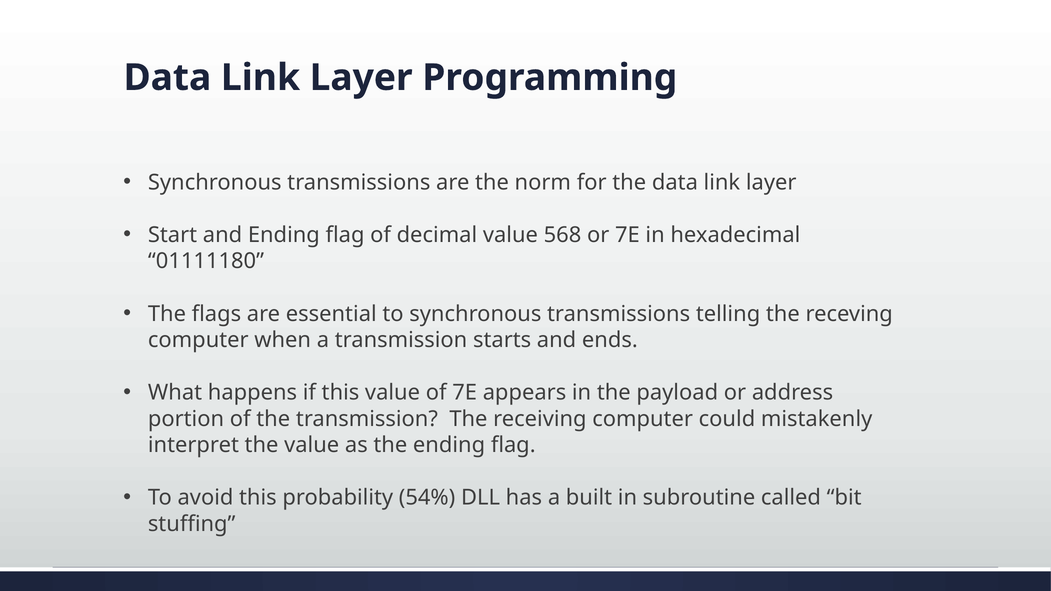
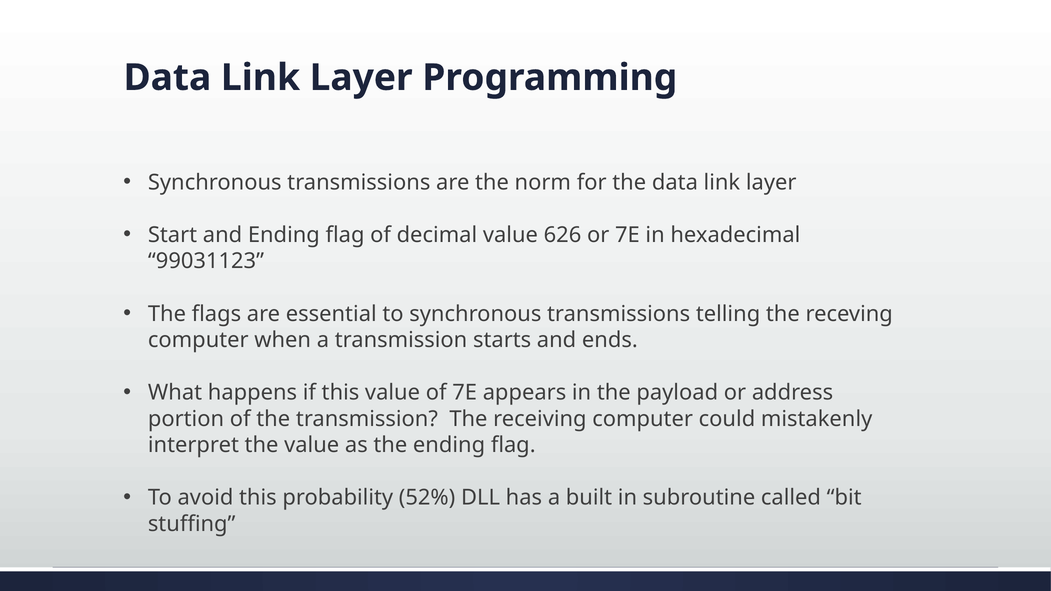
568: 568 -> 626 (562, 235)
01111180: 01111180 -> 99031123 (206, 261)
54%: 54% -> 52% (427, 498)
